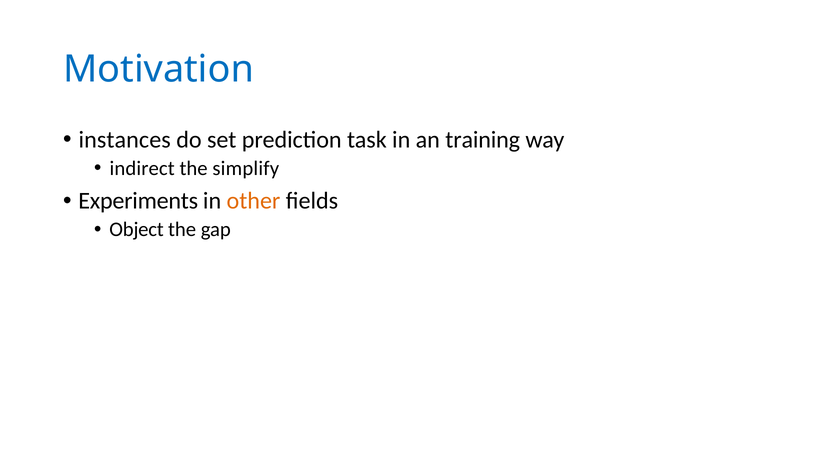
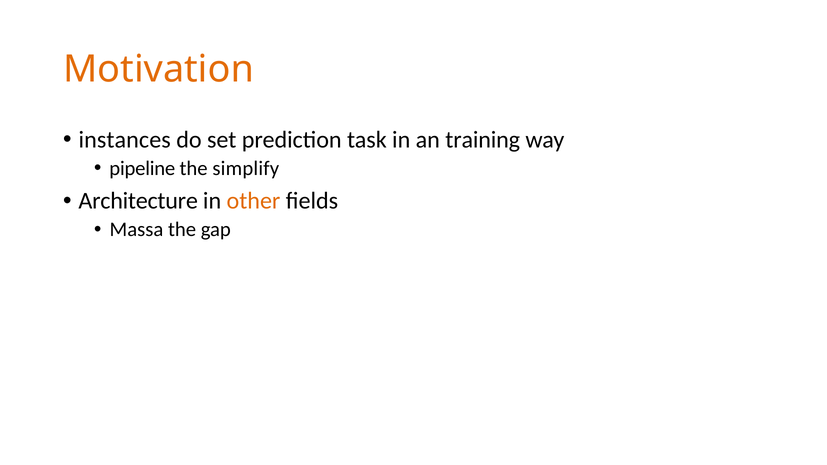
Motivation colour: blue -> orange (159, 69)
indirect: indirect -> pipeline (142, 168)
Experiments: Experiments -> Architecture (138, 201)
Object: Object -> Massa (136, 230)
